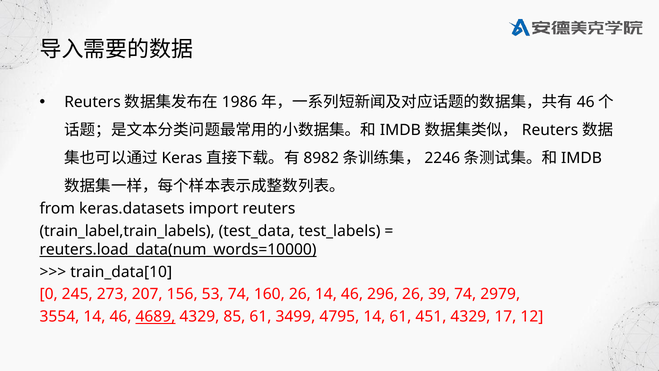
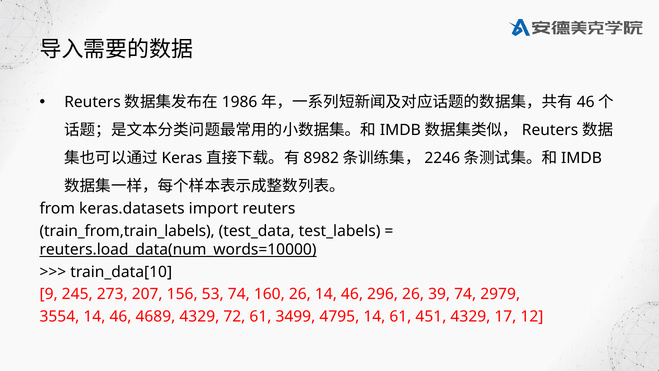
train_label,train_labels: train_label,train_labels -> train_from,train_labels (127, 231)
0: 0 -> 9 (49, 294)
4689 underline: present -> none (155, 316)
85: 85 -> 72 (234, 316)
